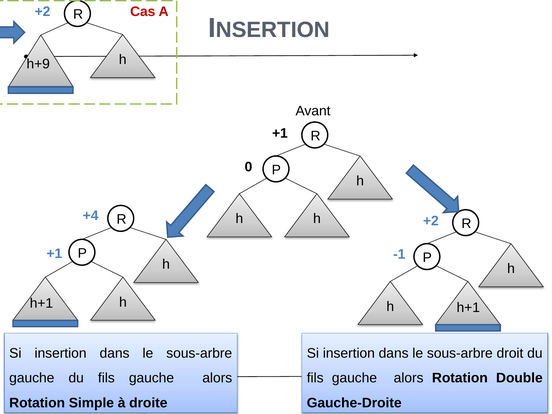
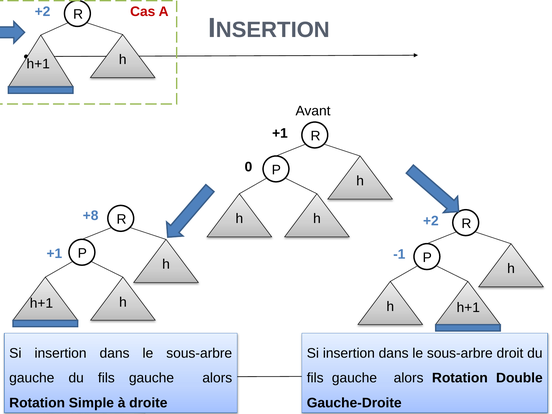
h+9: h+9 -> h+1 (38, 64)
+4: +4 -> +8 (91, 215)
